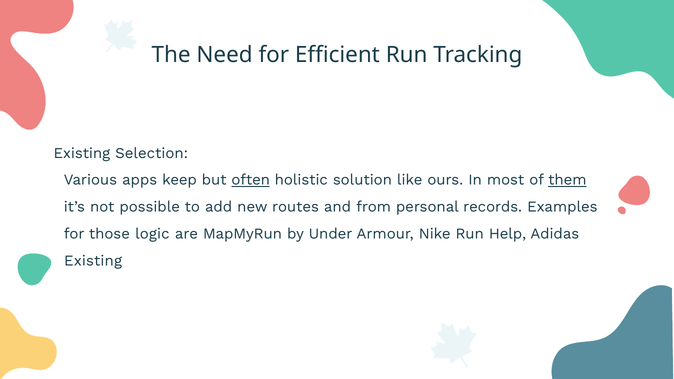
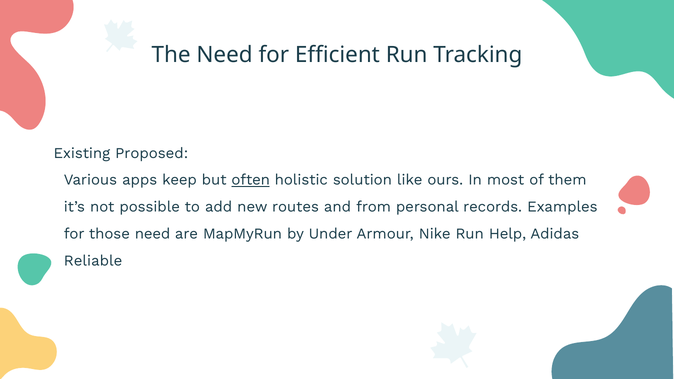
Selection: Selection -> Proposed (152, 153)
them underline: present -> none (567, 180)
those logic: logic -> need (153, 234)
Existing: Existing -> Reliable (93, 261)
